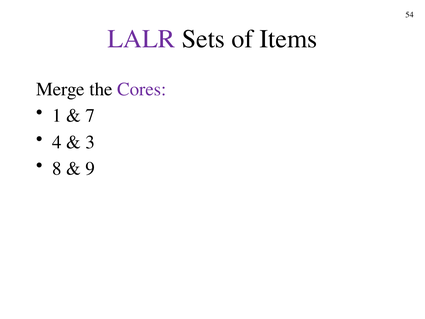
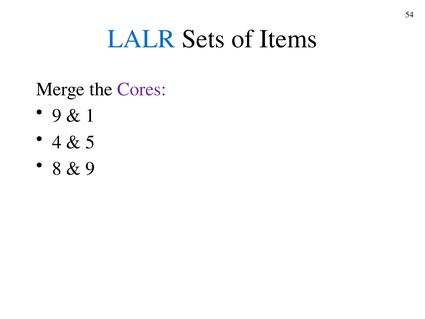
LALR colour: purple -> blue (141, 39)
1: 1 -> 9 (57, 116)
7: 7 -> 1 (90, 116)
3: 3 -> 5 (90, 142)
